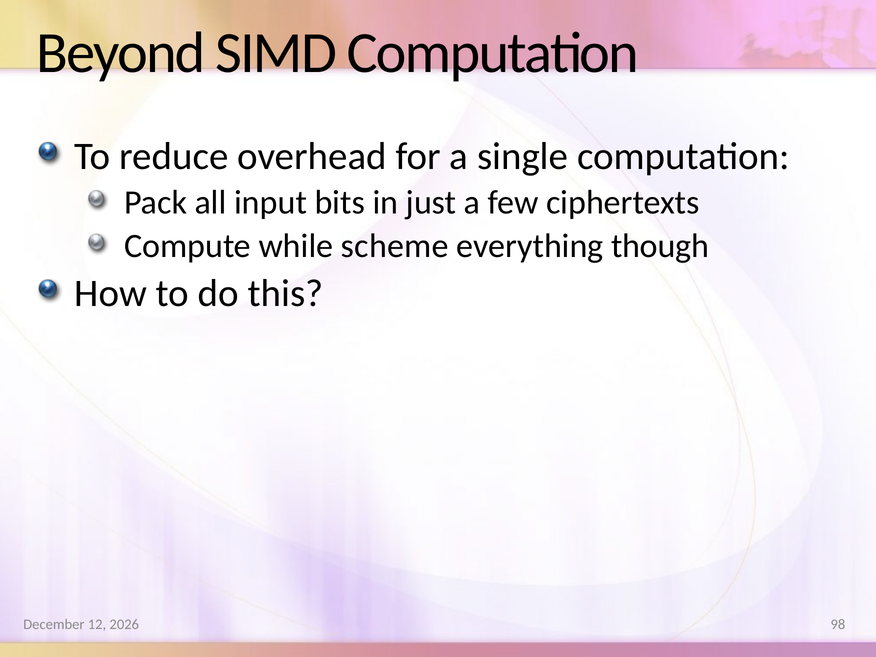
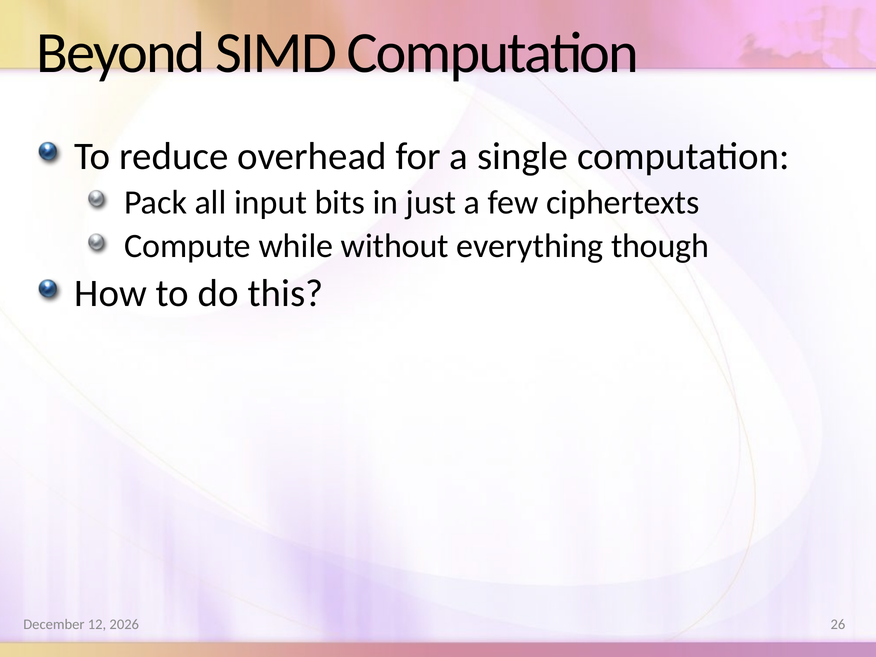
scheme: scheme -> without (395, 246)
98: 98 -> 26 (838, 624)
